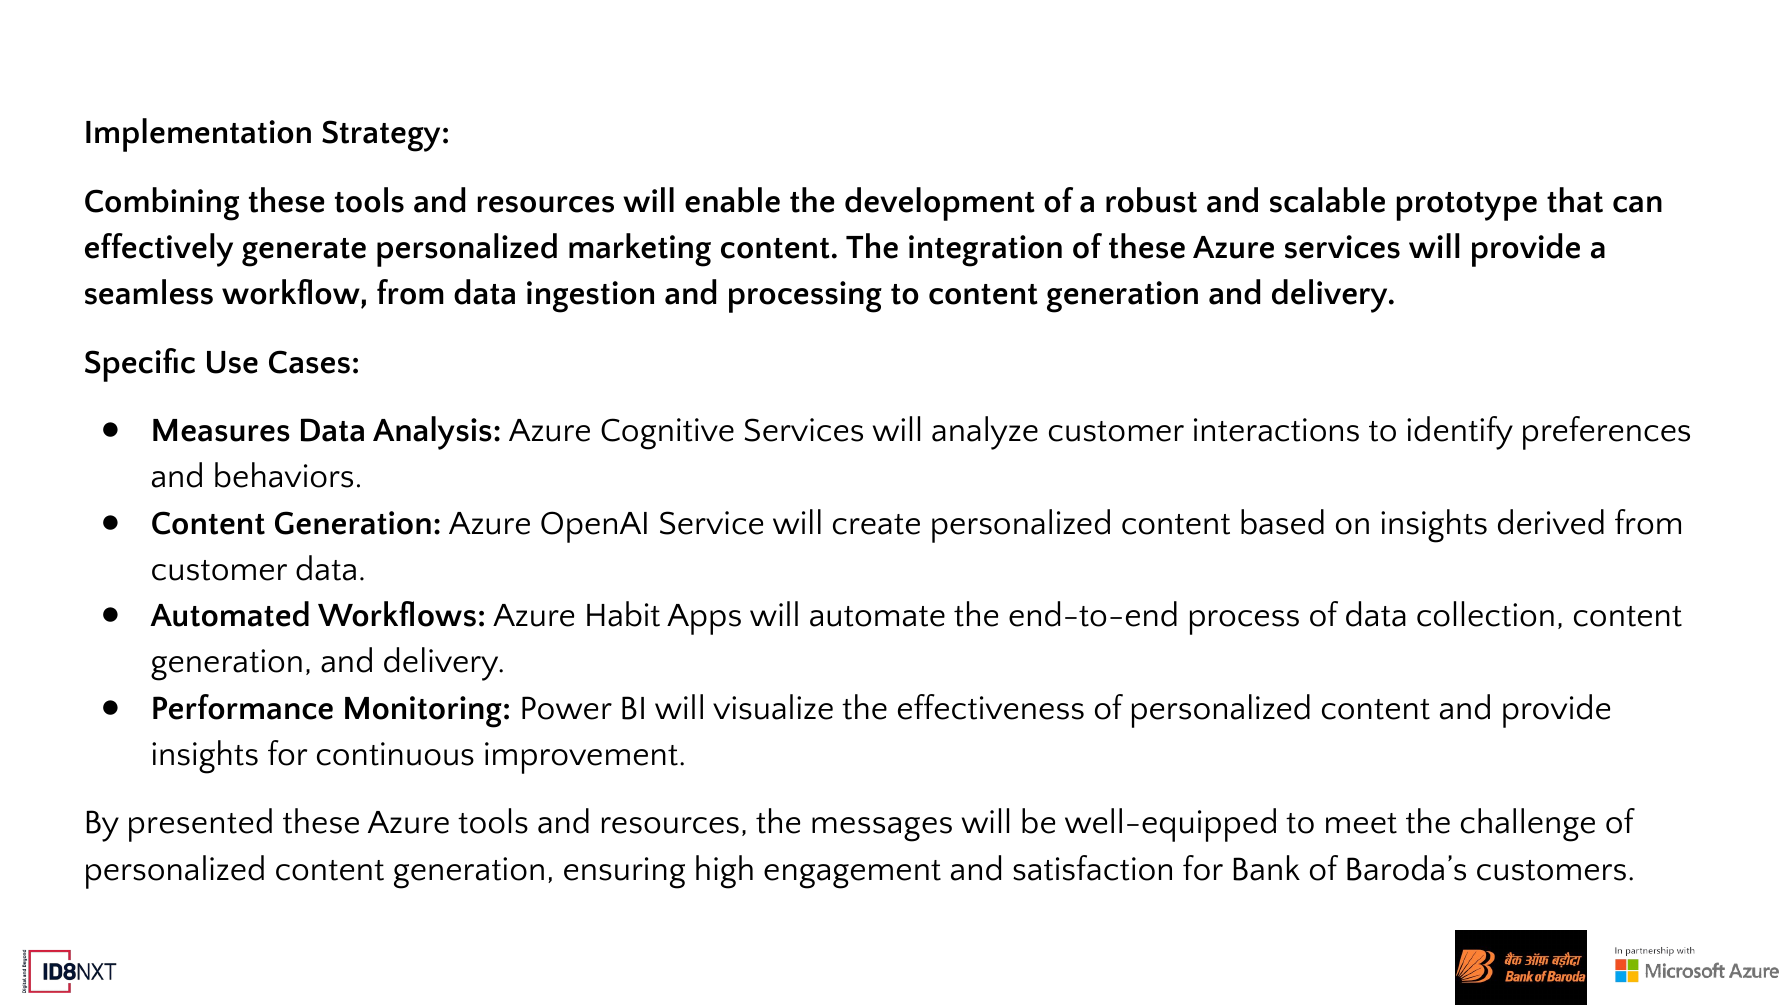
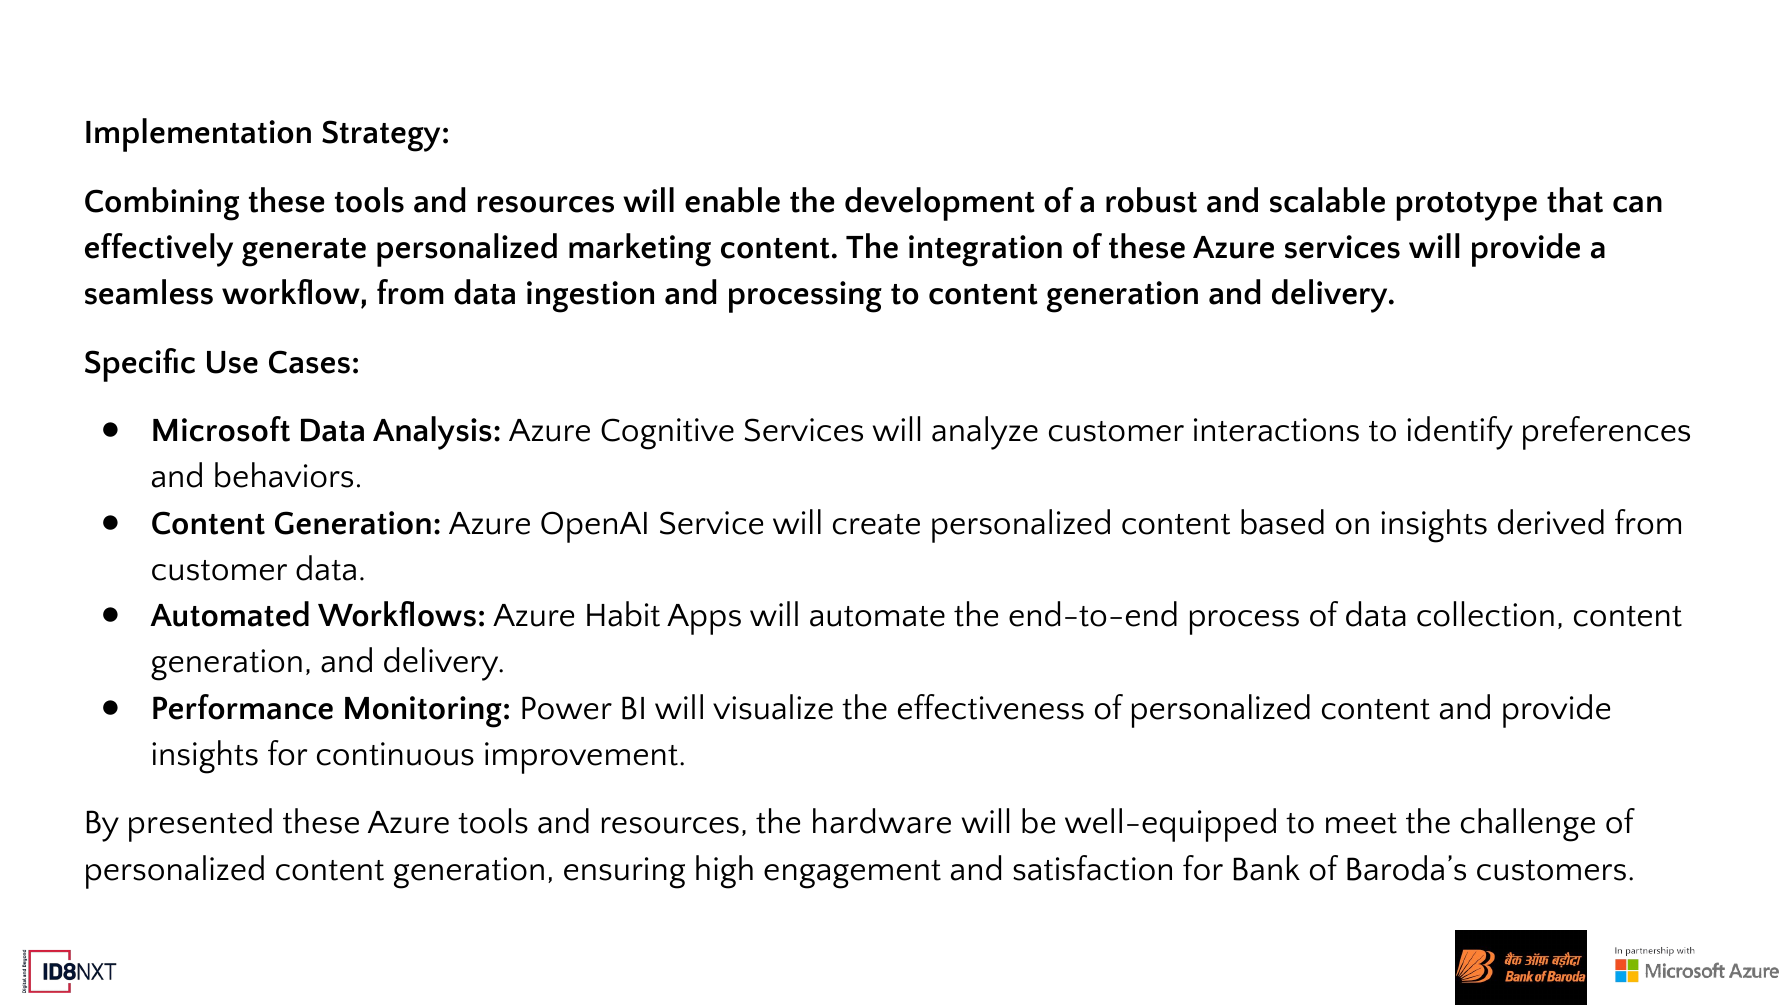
Measures: Measures -> Microsoft (221, 431)
messages: messages -> hardware (882, 823)
